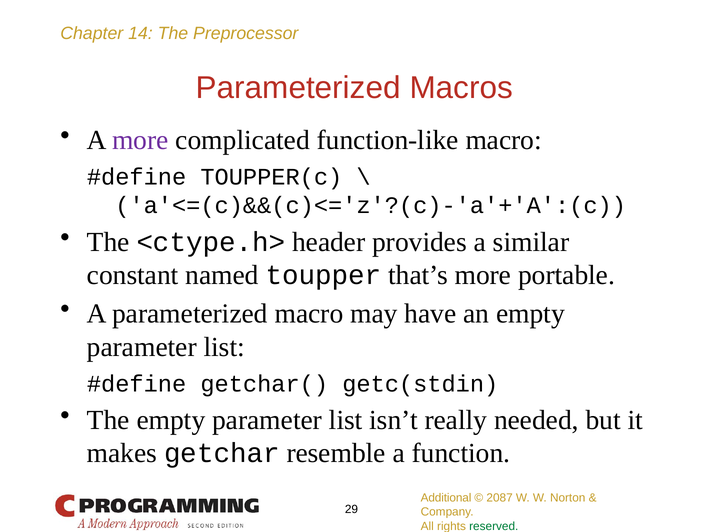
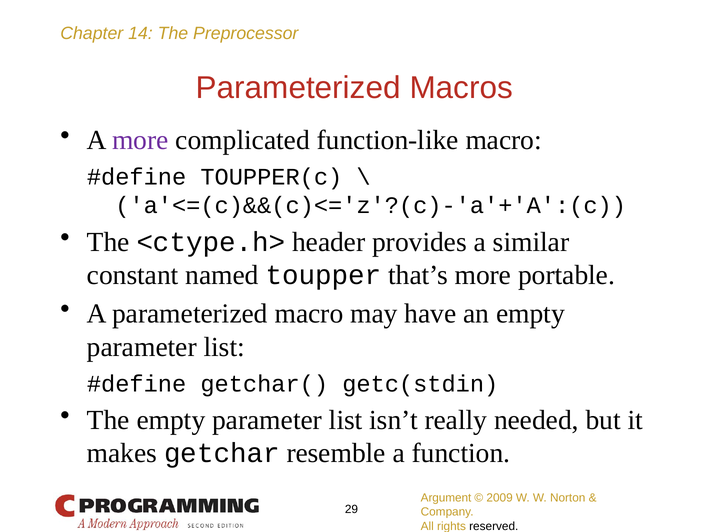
Additional: Additional -> Argument (446, 498)
2087: 2087 -> 2009 (500, 498)
reserved colour: green -> black (494, 526)
